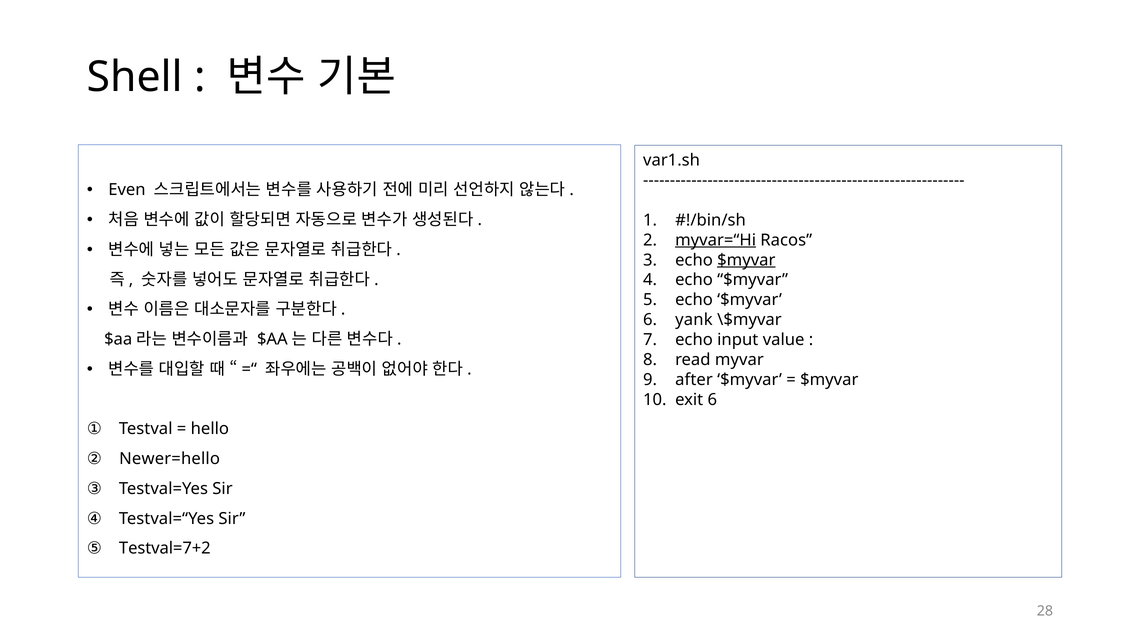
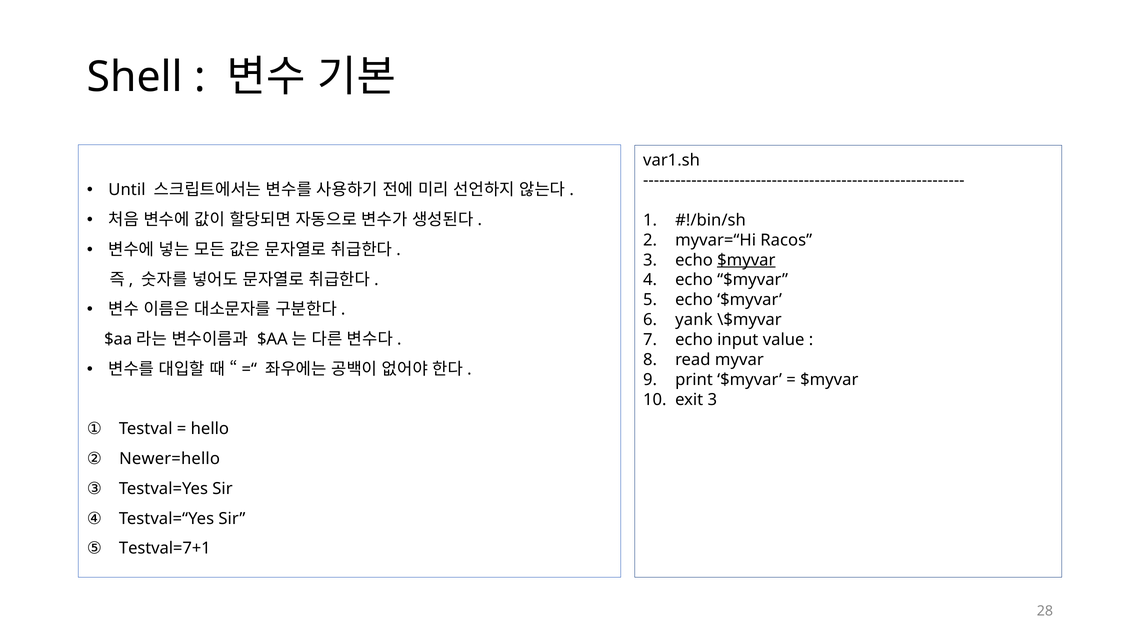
Even: Even -> Until (127, 190)
myvar=“Hi underline: present -> none (716, 240)
after: after -> print (694, 380)
exit 6: 6 -> 3 (712, 400)
Testval=7+2: Testval=7+2 -> Testval=7+1 (165, 549)
